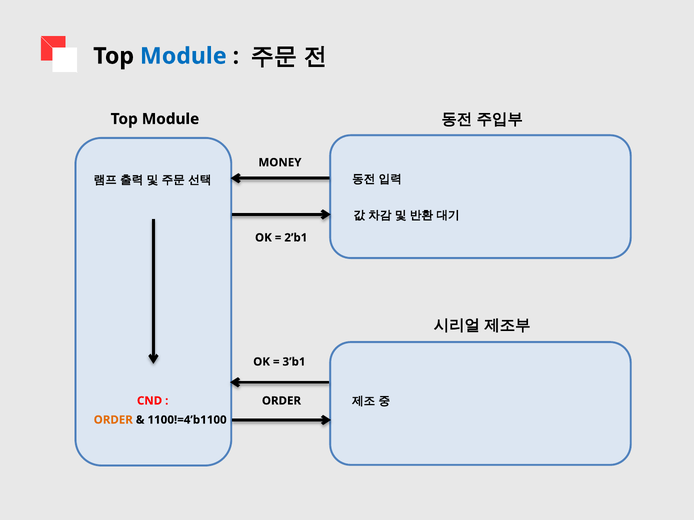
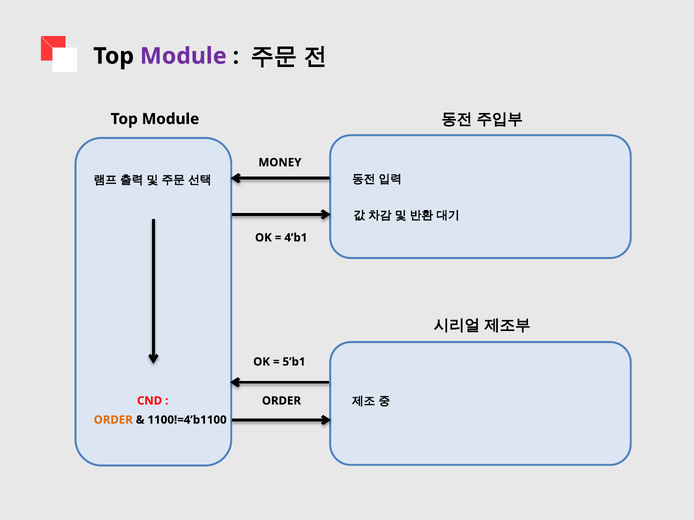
Module colour: blue -> purple (183, 56)
2’b1: 2’b1 -> 4’b1 (296, 238)
3’b1: 3’b1 -> 5’b1 (294, 362)
